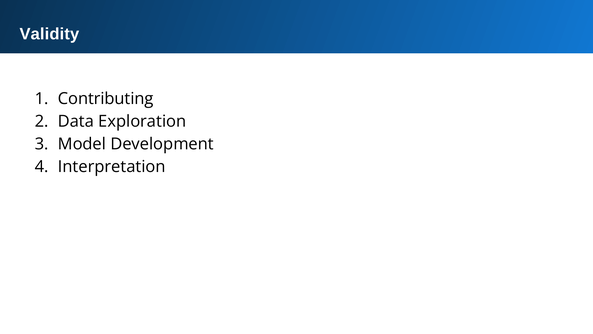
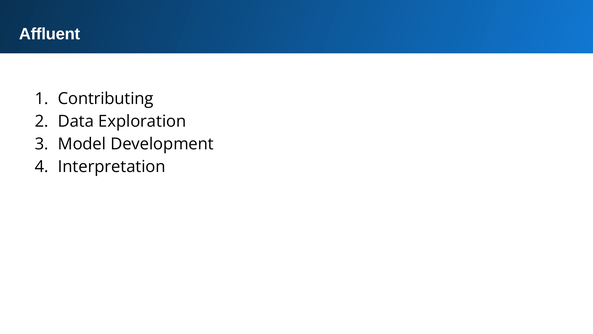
Validity: Validity -> Affluent (50, 34)
